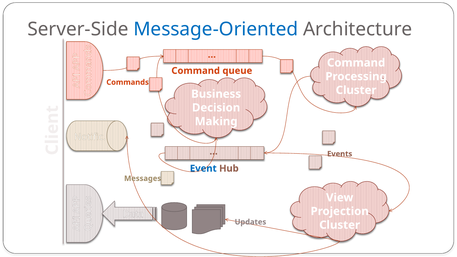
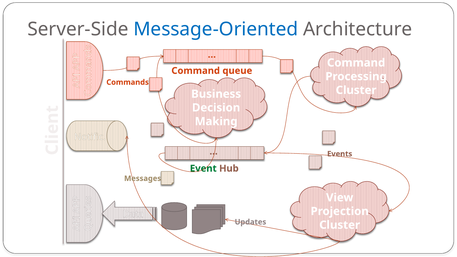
Event colour: blue -> green (203, 168)
